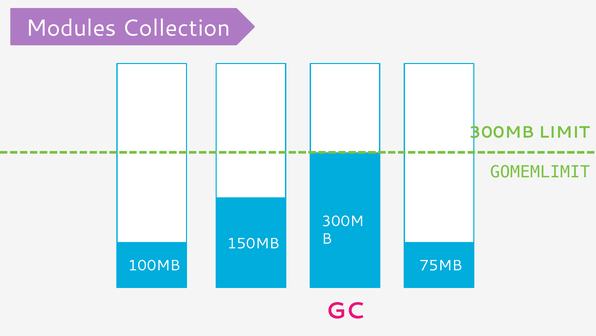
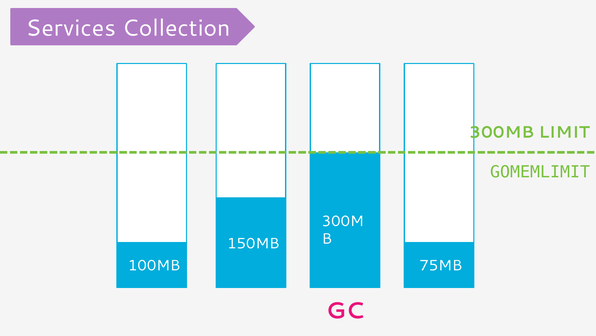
Modules: Modules -> Services (71, 28)
